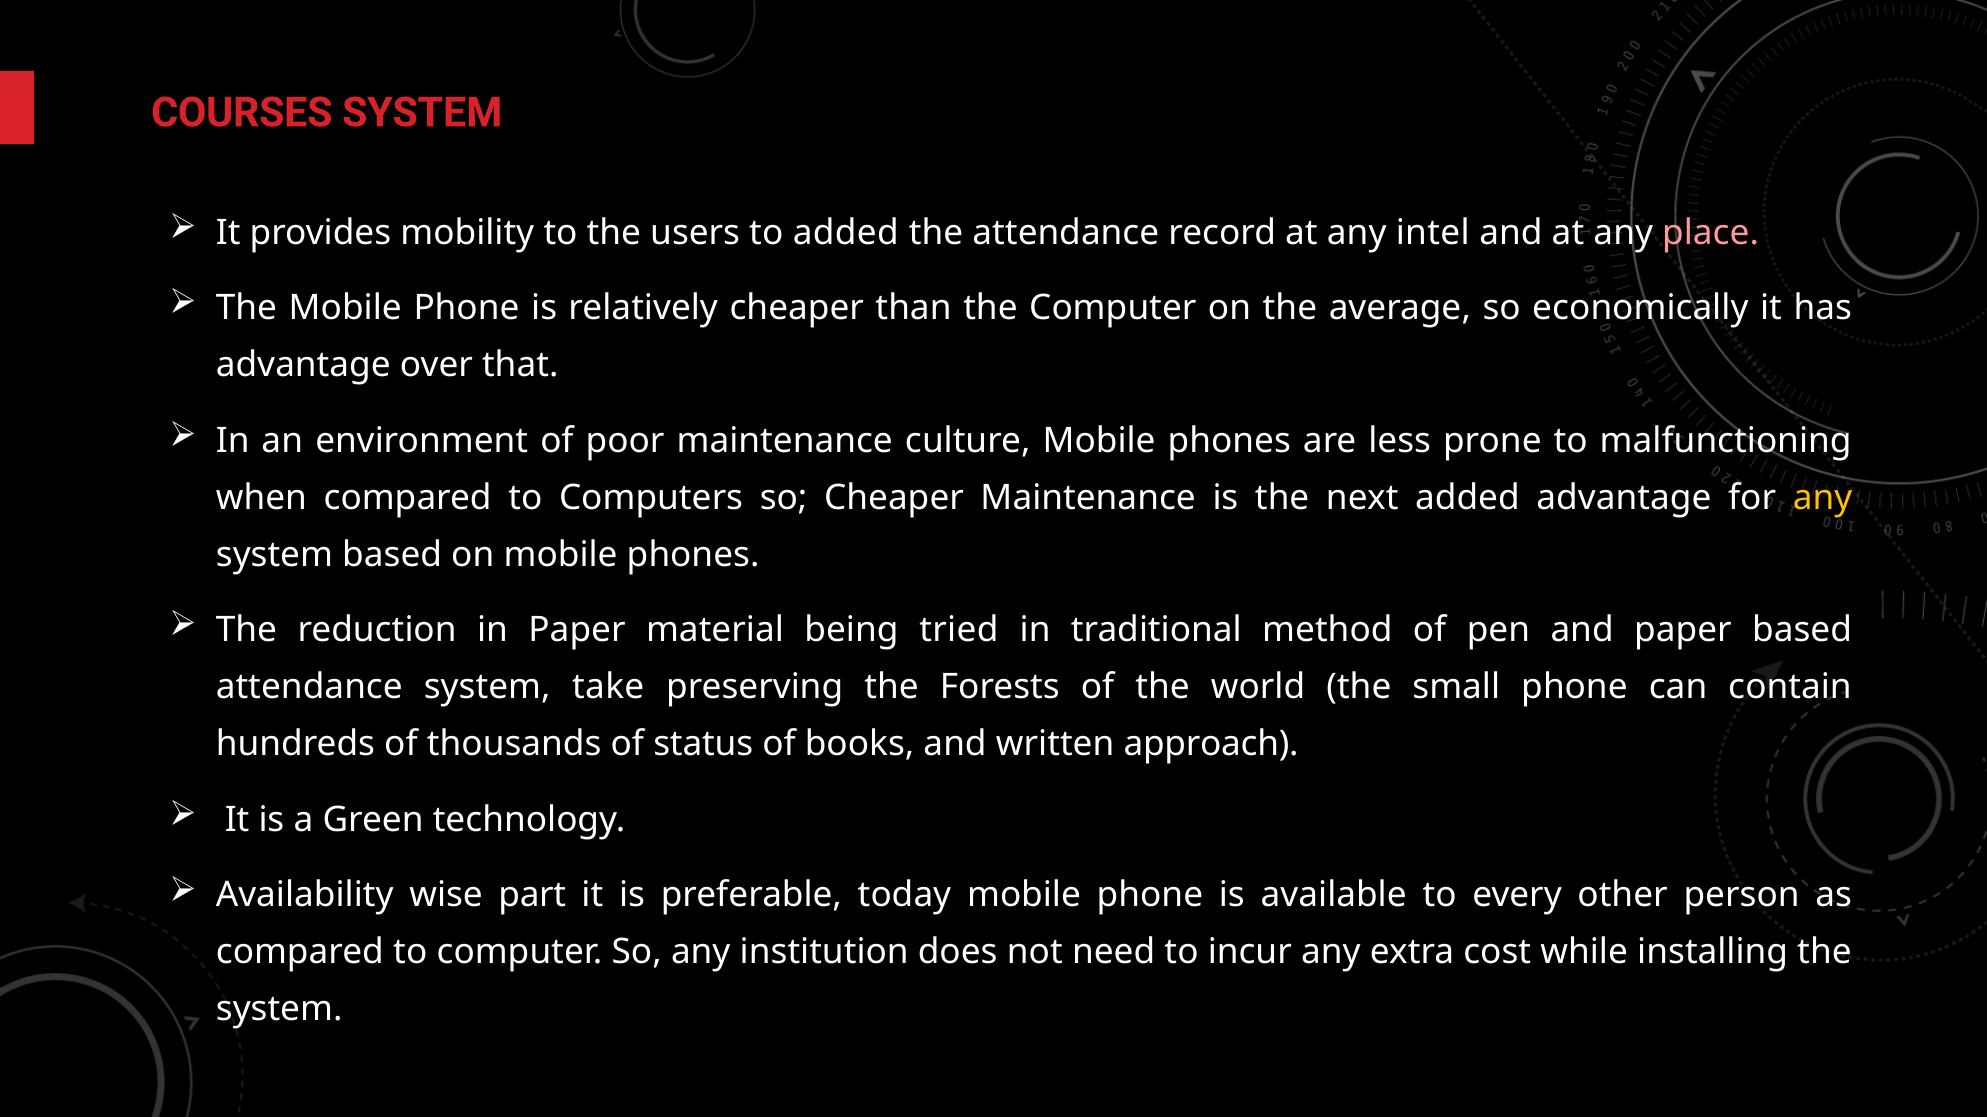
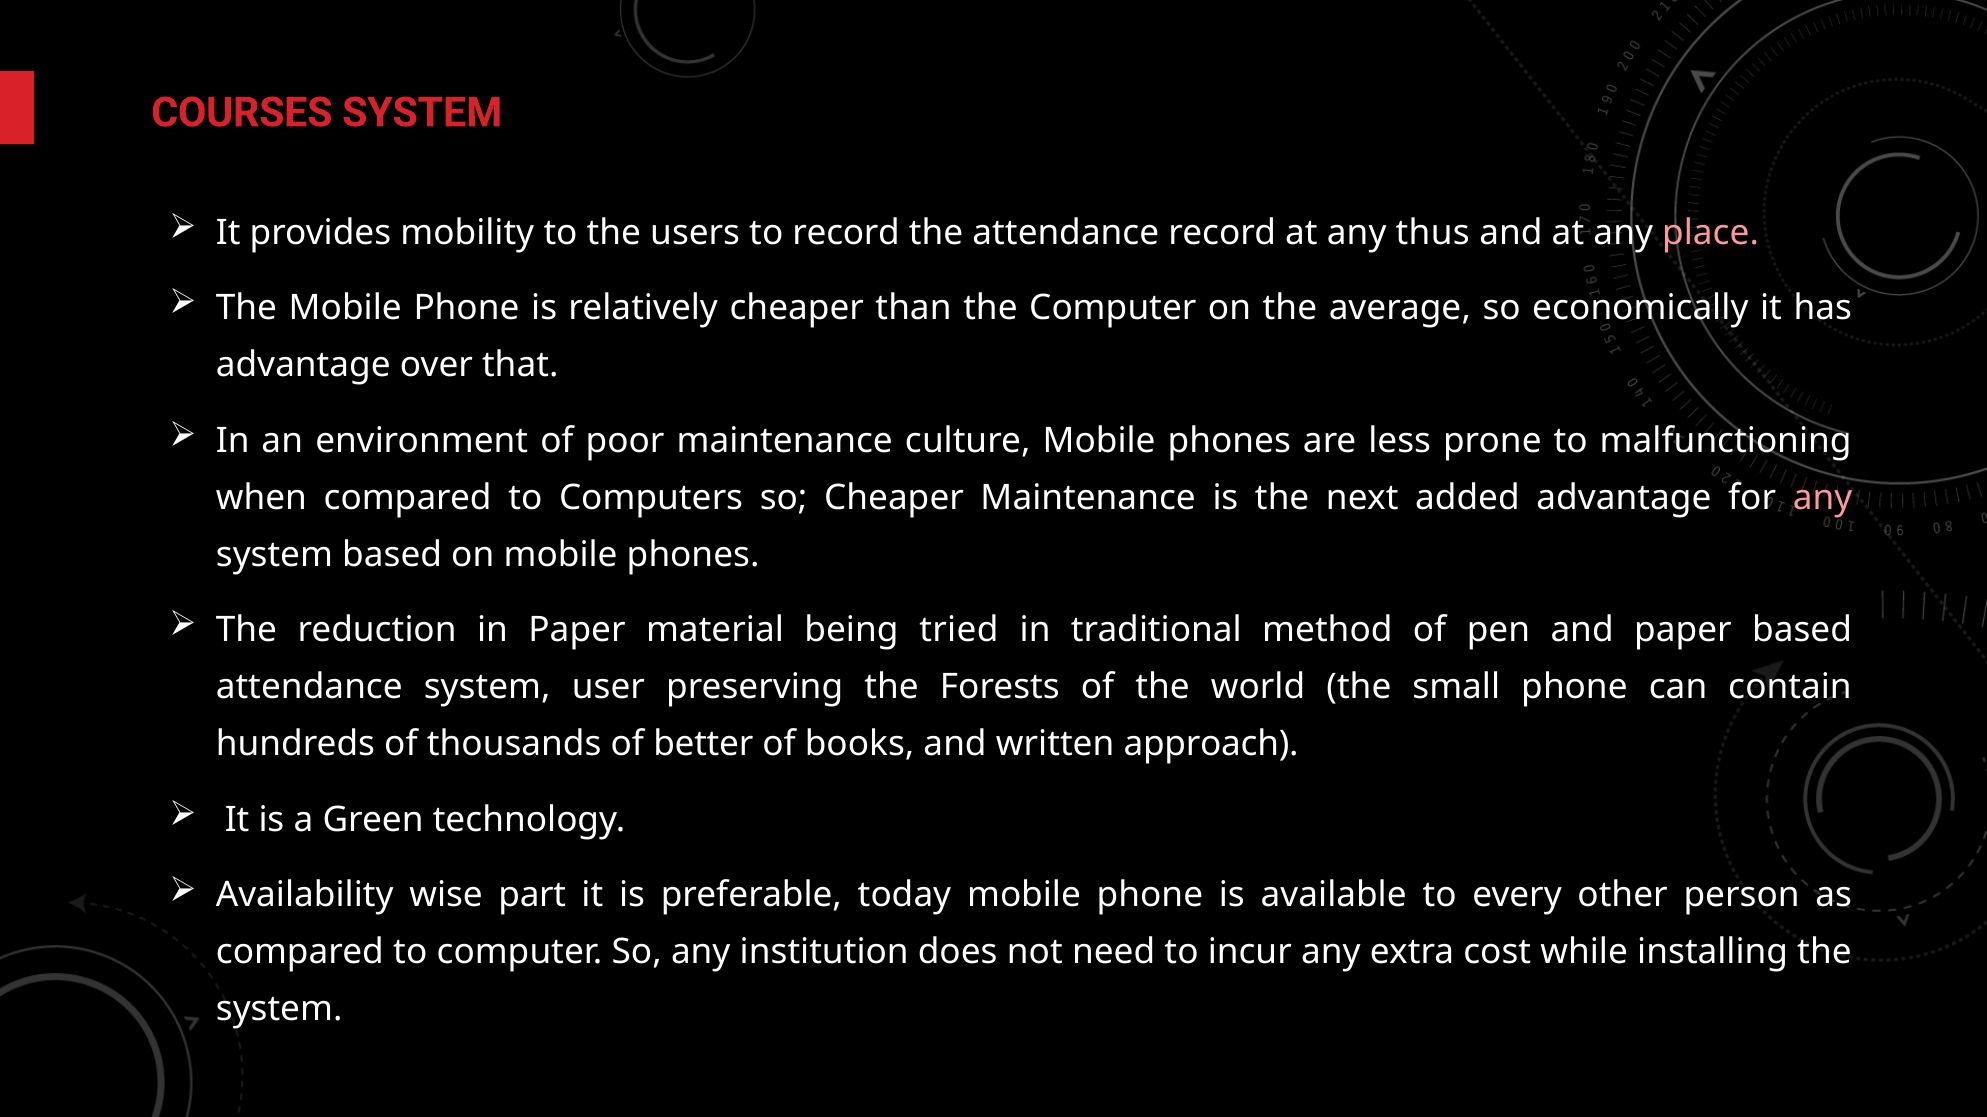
to added: added -> record (846, 233)
intel: intel -> thus (1433, 233)
any colour: yellow -> pink (1822, 498)
take: take -> user (608, 688)
status: status -> better (703, 745)
